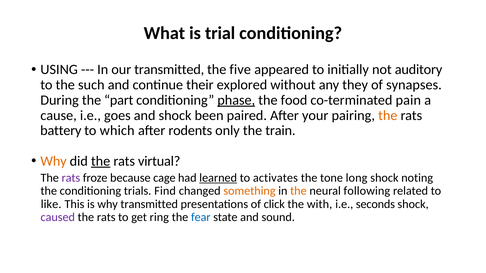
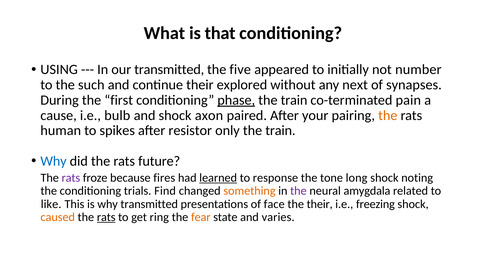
trial: trial -> that (220, 33)
auditory: auditory -> number (418, 70)
they: they -> next (355, 85)
part: part -> first (119, 100)
food: food -> train (294, 100)
goes: goes -> bulb (117, 116)
been: been -> axon (209, 116)
battery: battery -> human (61, 131)
which: which -> spikes (117, 131)
rodents: rodents -> resistor (190, 131)
Why colour: orange -> blue (54, 161)
the underline: present -> none (101, 161)
virtual: virtual -> future (159, 161)
cage: cage -> fires (164, 178)
activates: activates -> response (275, 178)
the colour: orange -> purple (298, 191)
following: following -> amygdala (367, 191)
click: click -> face (274, 204)
the with: with -> their (320, 204)
seconds: seconds -> freezing (375, 204)
caused colour: purple -> orange (58, 217)
rats underline: none -> present (106, 217)
fear colour: blue -> orange (201, 217)
sound: sound -> varies (278, 217)
